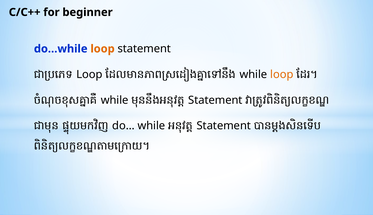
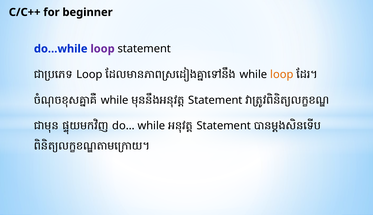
loop colour: orange -> purple (103, 49)
